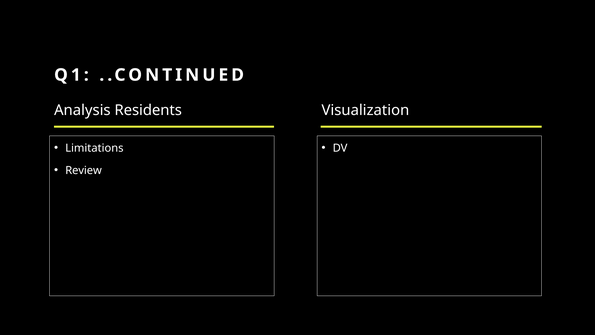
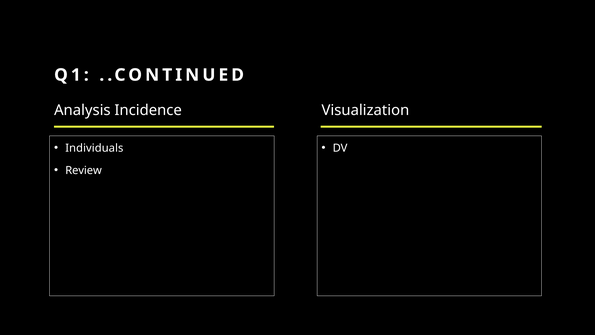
Residents: Residents -> Incidence (148, 110)
Limitations: Limitations -> Individuals (94, 148)
